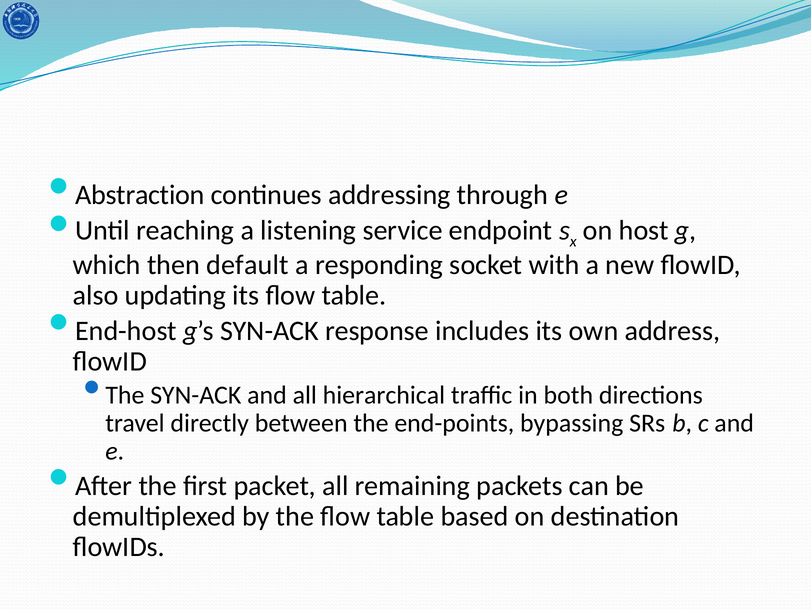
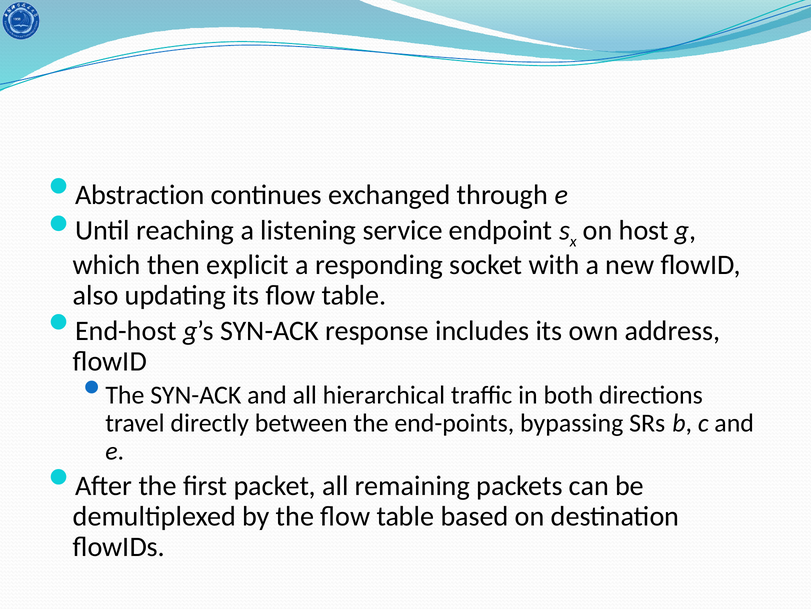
addressing: addressing -> exchanged (389, 195)
default: default -> explicit (248, 264)
